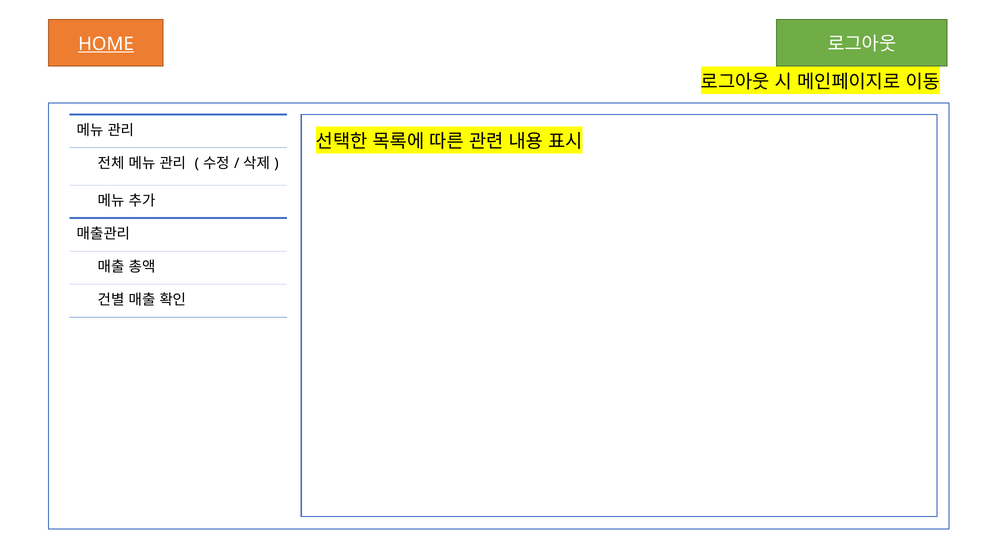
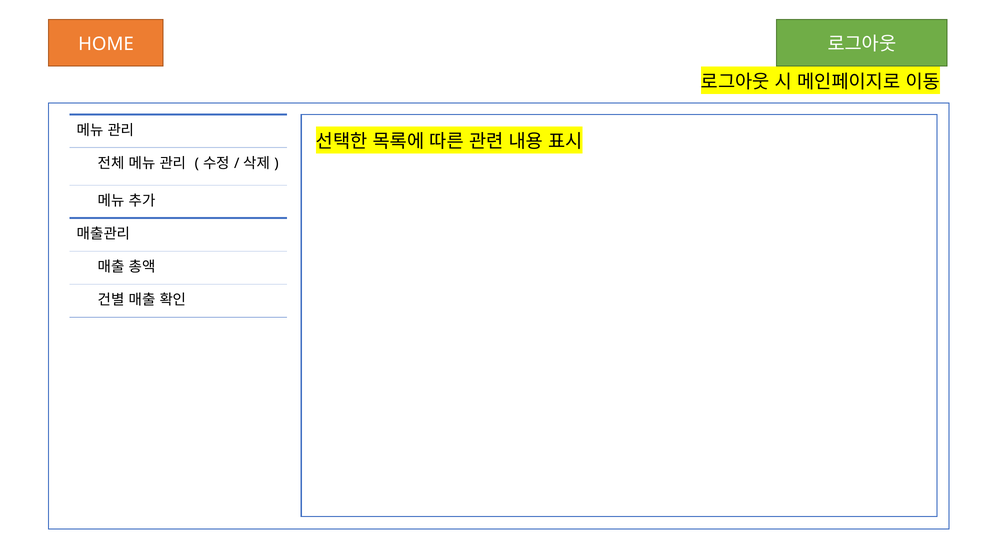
HOME underline: present -> none (106, 44)
